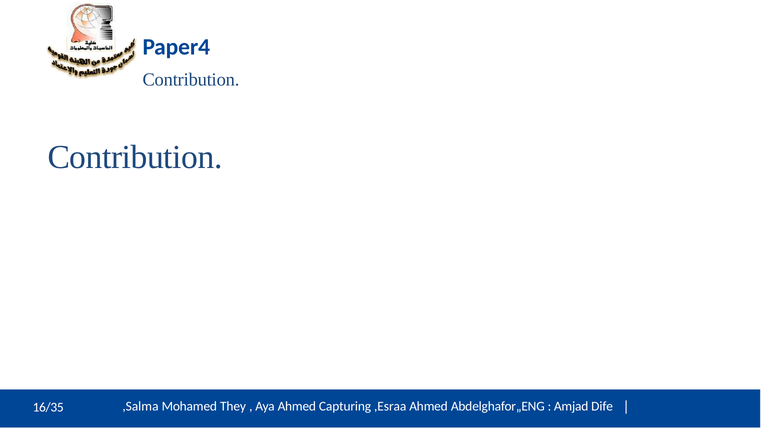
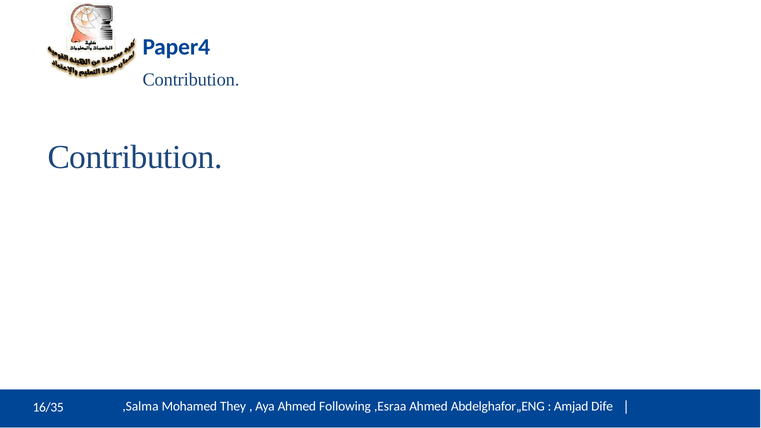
Capturing: Capturing -> Following (345, 407)
